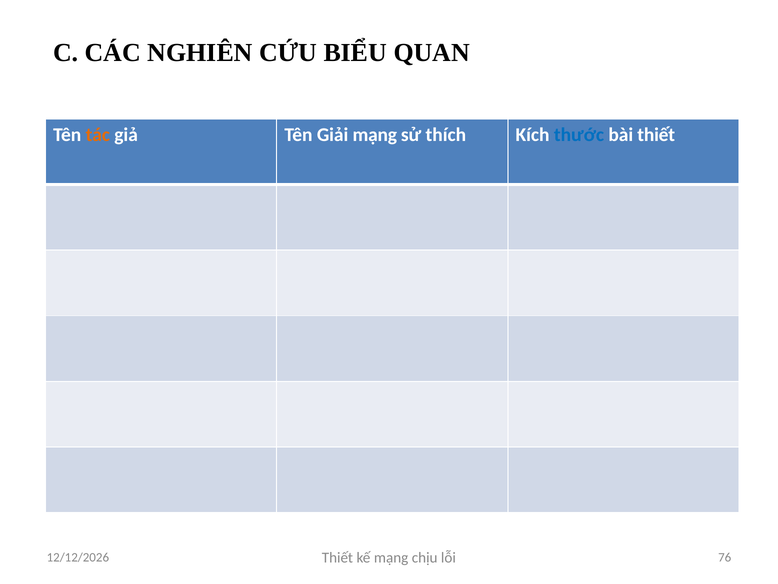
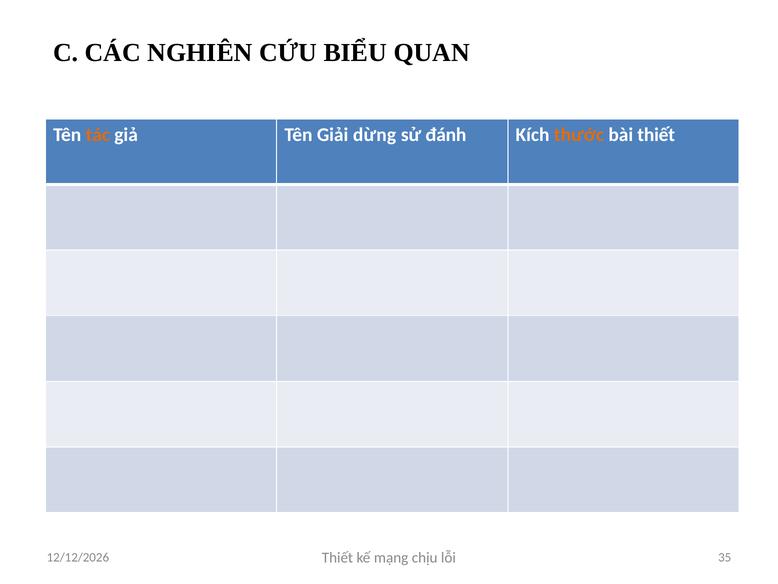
Giải mạng: mạng -> dừng (375, 135)
thích: thích -> đánh (446, 135)
thước colour: blue -> orange (579, 135)
76: 76 -> 35 (725, 557)
